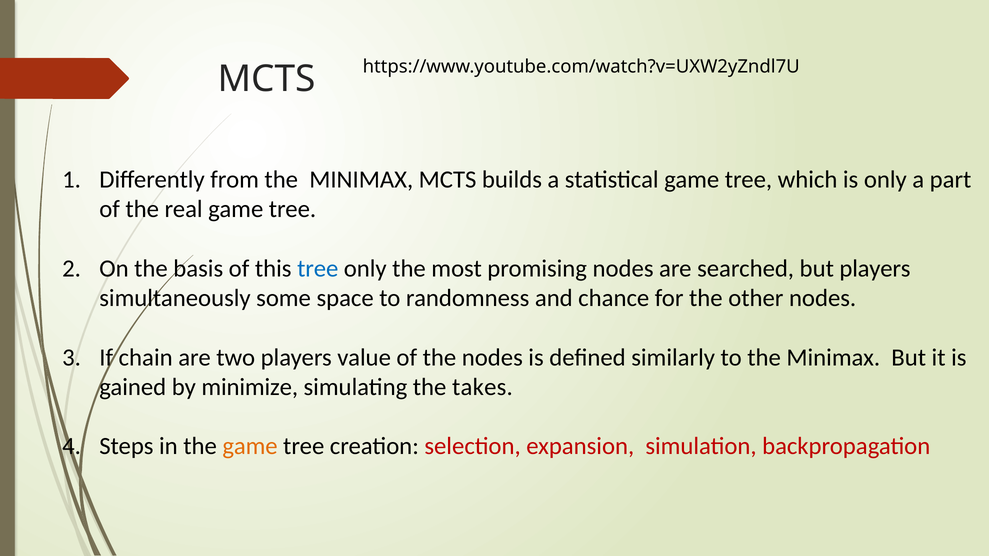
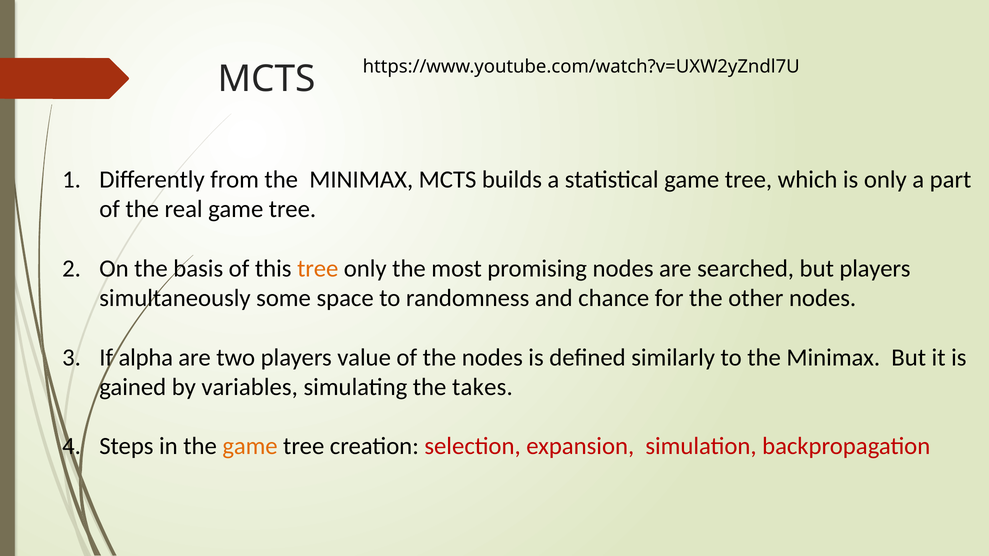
tree colour: blue -> orange (318, 269)
chain: chain -> alpha (146, 358)
minimize: minimize -> variables (250, 387)
